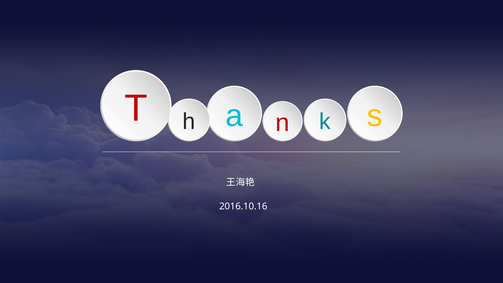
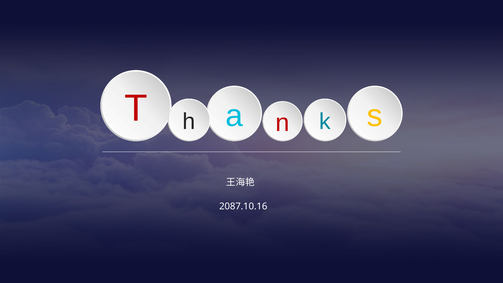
2016.10.16: 2016.10.16 -> 2087.10.16 (243, 206)
